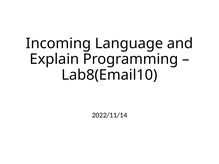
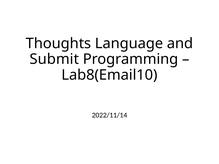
Incoming: Incoming -> Thoughts (58, 43)
Explain: Explain -> Submit (54, 59)
